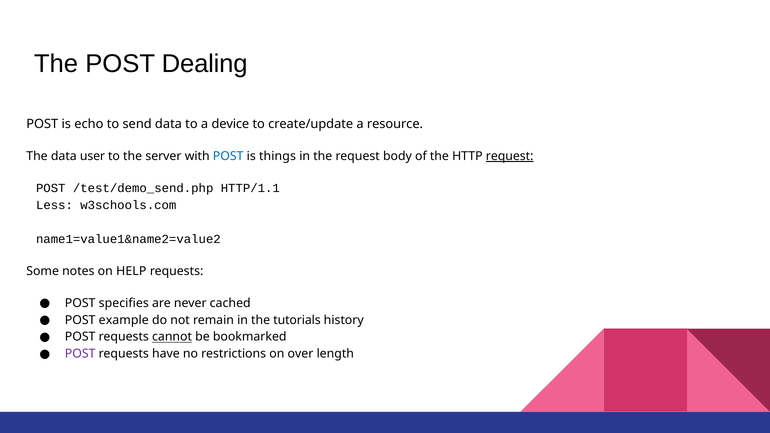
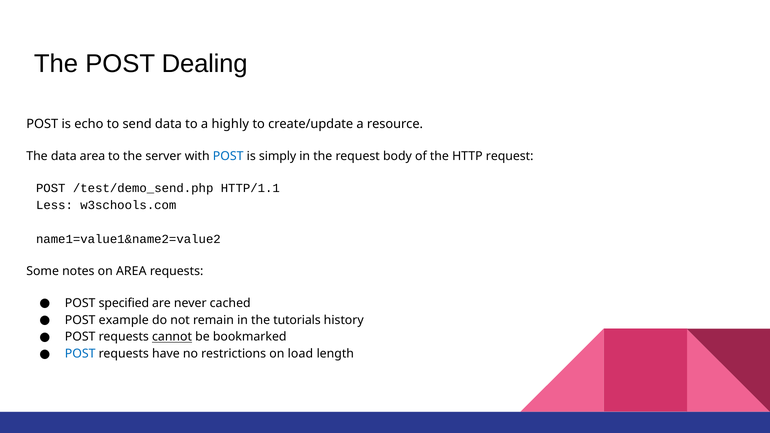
device: device -> highly (230, 124)
data user: user -> area (92, 156)
things: things -> simply (278, 156)
request underline: present -> none (510, 156)
on HELP: HELP -> AREA (131, 271)
specifies: specifies -> specified (124, 303)
POST colour: purple -> blue (80, 354)
over: over -> load (300, 354)
